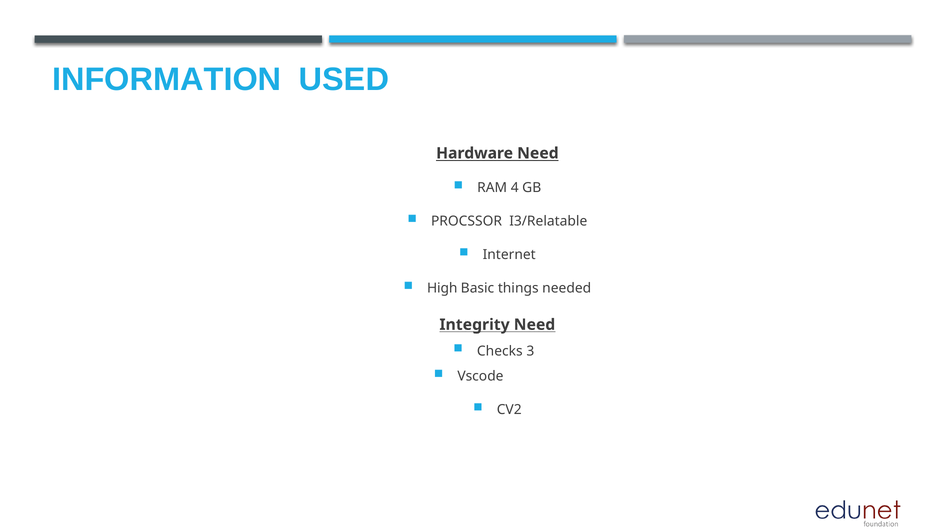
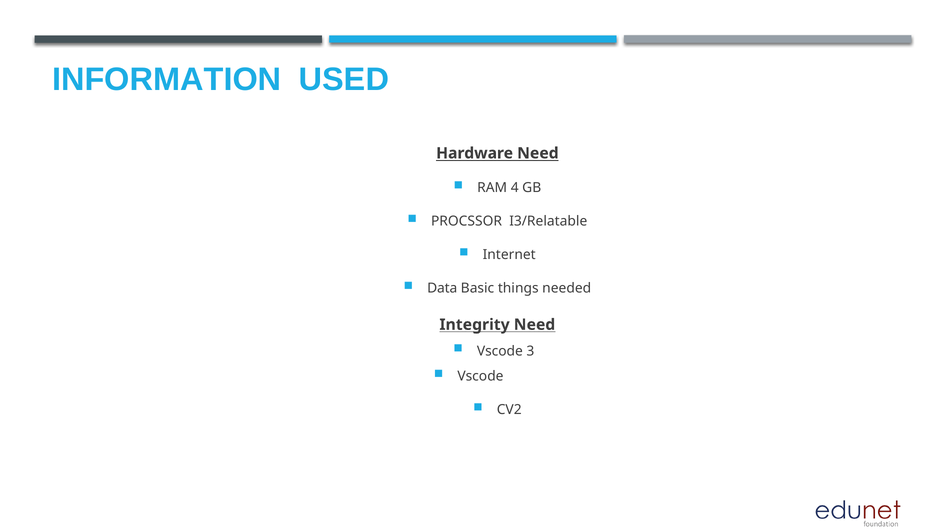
High: High -> Data (442, 288)
Checks: Checks -> Vscode (500, 351)
